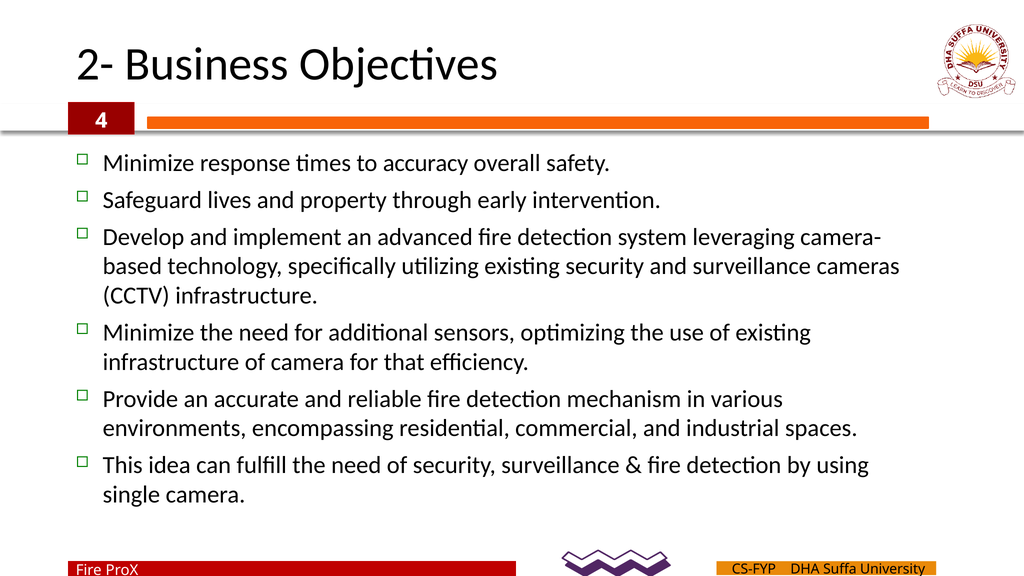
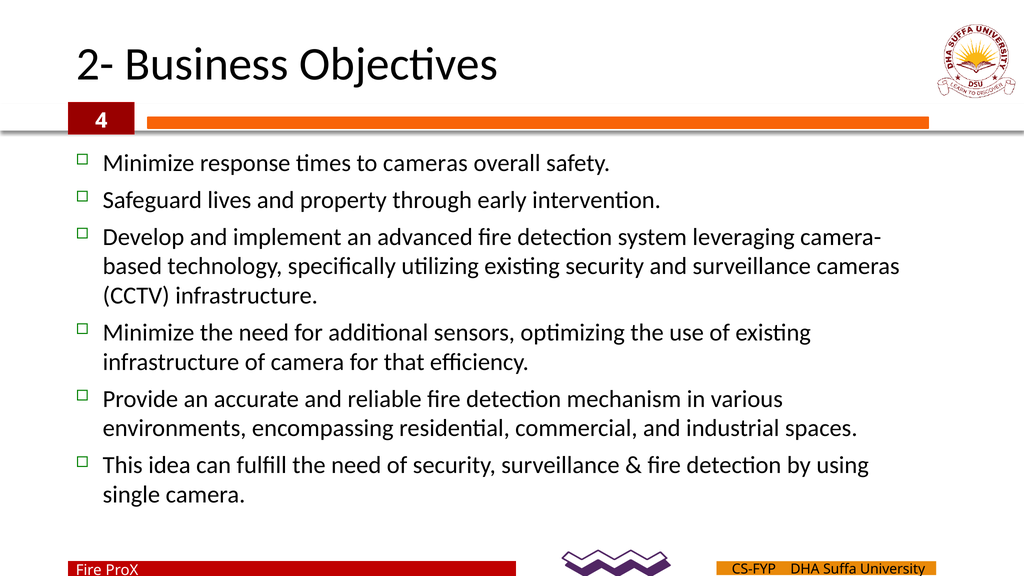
to accuracy: accuracy -> cameras (425, 163)
